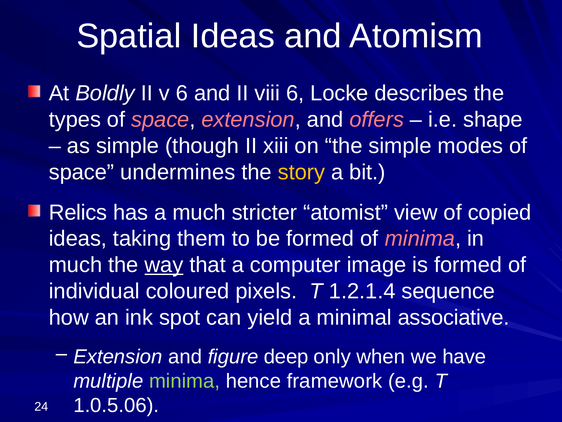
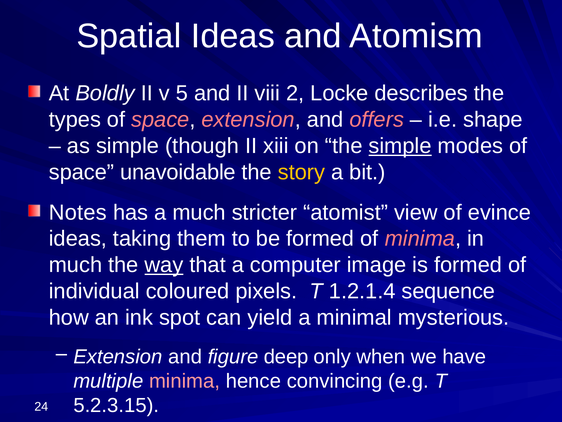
v 6: 6 -> 5 (182, 93)
viii 6: 6 -> 2 (295, 93)
simple underline: none -> present (400, 146)
undermines: undermines -> unavoidable (178, 172)
Relics: Relics -> Notes (78, 212)
copied: copied -> evince (499, 212)
associative: associative -> mysterious (453, 317)
minima colour: light green -> pink (185, 381)
framework: framework -> convincing (335, 381)
1.0.5.06: 1.0.5.06 -> 5.2.3.15 (116, 405)
